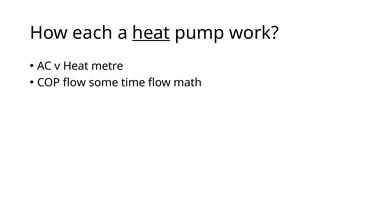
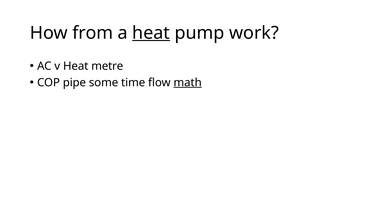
each: each -> from (93, 33)
COP flow: flow -> pipe (74, 83)
math underline: none -> present (188, 83)
